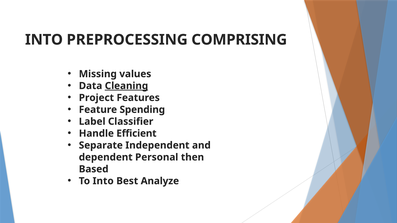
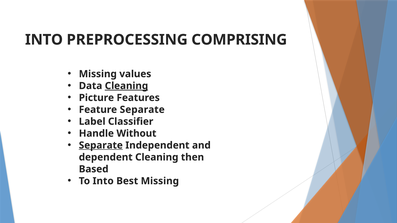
Project: Project -> Picture (96, 98)
Feature Spending: Spending -> Separate (142, 110)
Efficient: Efficient -> Without (136, 134)
Separate underline: none -> present (101, 145)
dependent Personal: Personal -> Cleaning (157, 157)
Best Analyze: Analyze -> Missing (160, 181)
